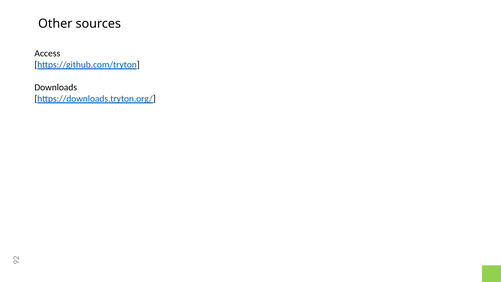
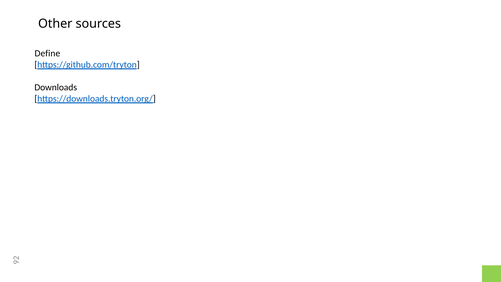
Access: Access -> Define (47, 53)
